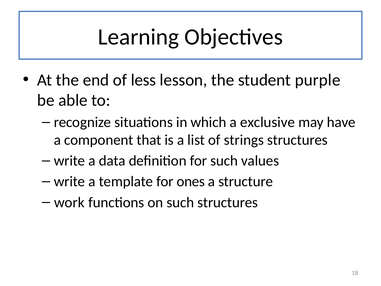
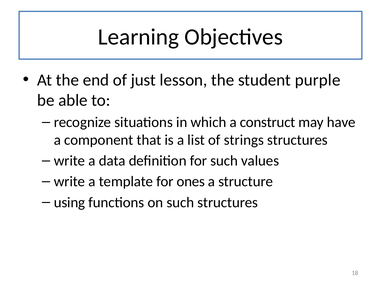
less: less -> just (143, 80)
exclusive: exclusive -> construct (268, 122)
work: work -> using (69, 202)
